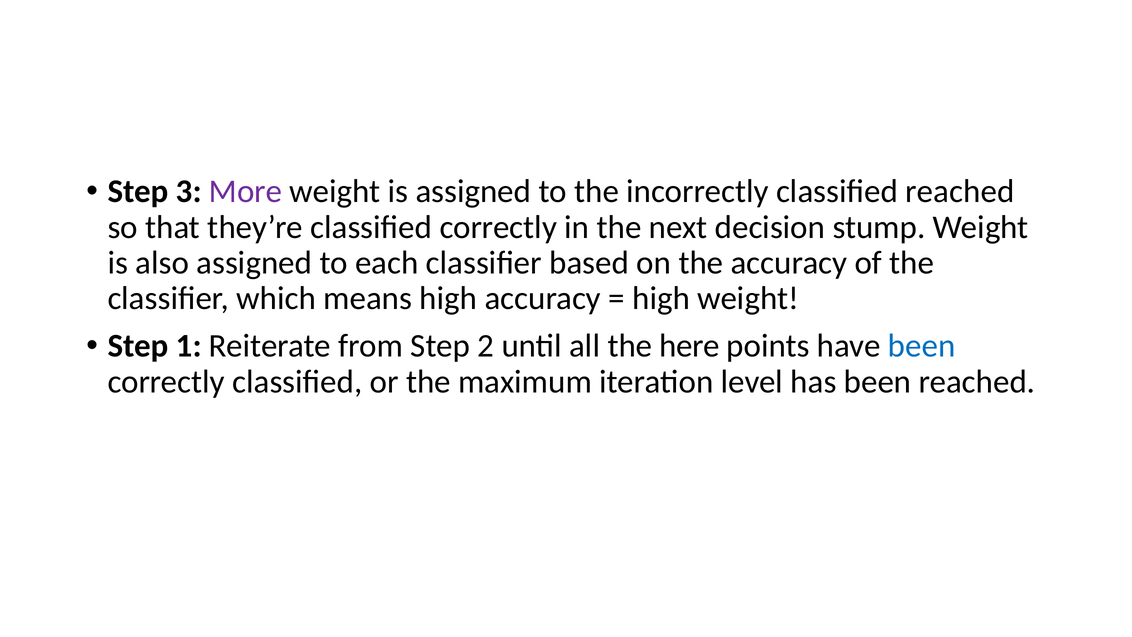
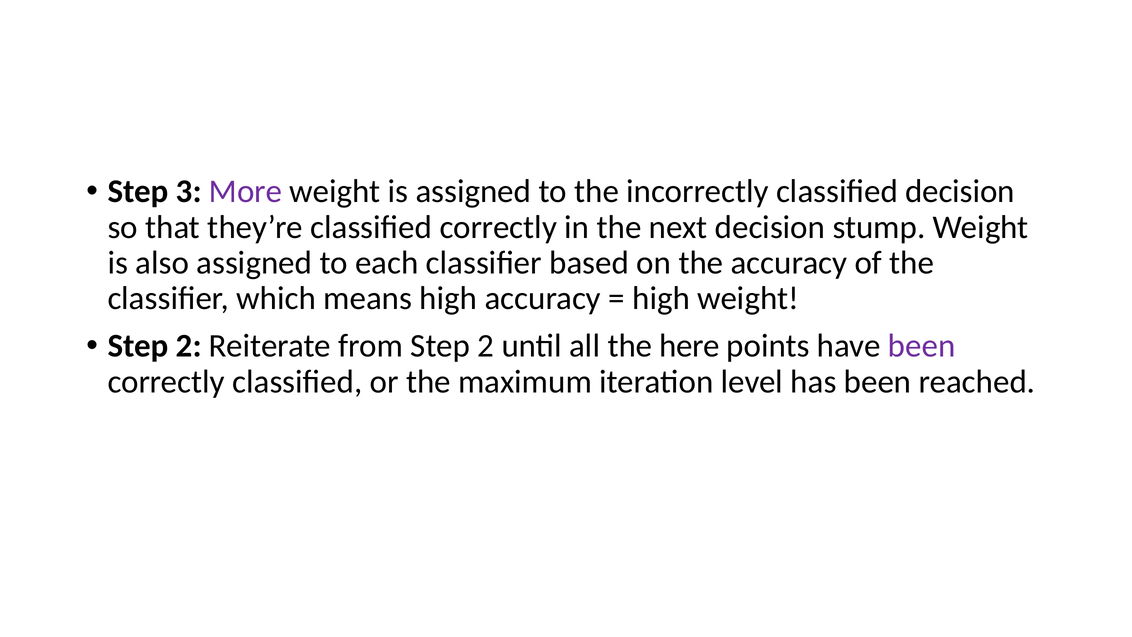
classified reached: reached -> decision (960, 191)
1: 1 -> 2 (189, 346)
been colour: blue -> purple (922, 346)
